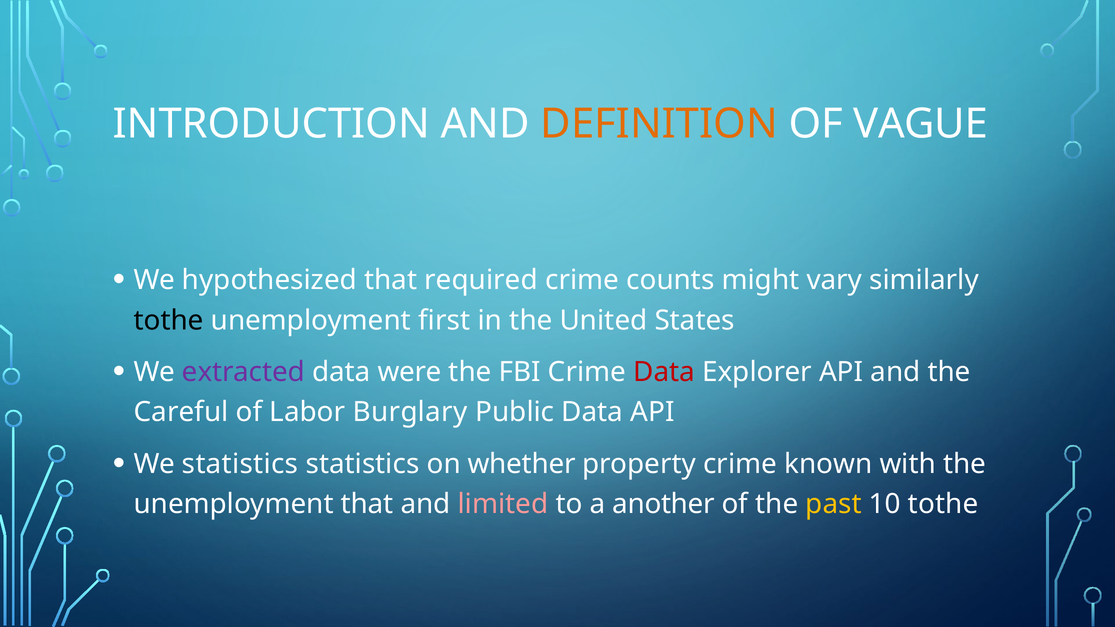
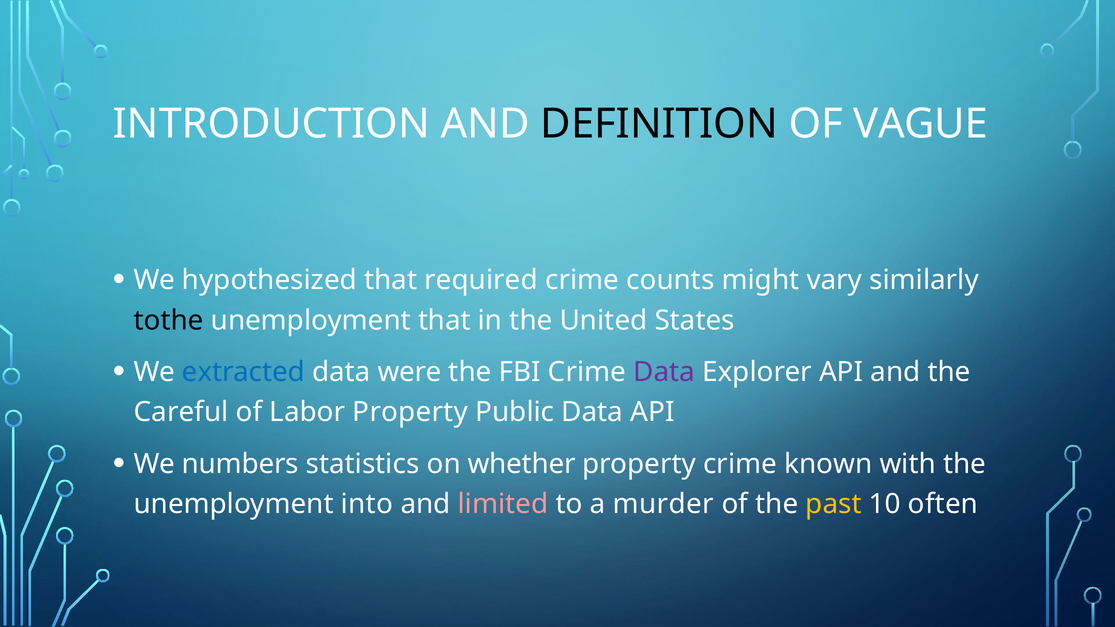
DEFINITION colour: orange -> black (659, 124)
unemployment first: first -> that (444, 320)
extracted colour: purple -> blue (243, 372)
Data colour: red -> purple (664, 372)
Labor Burglary: Burglary -> Property (410, 412)
We statistics: statistics -> numbers (240, 464)
unemployment that: that -> into (367, 504)
another: another -> murder (663, 504)
10 tothe: tothe -> often (943, 504)
